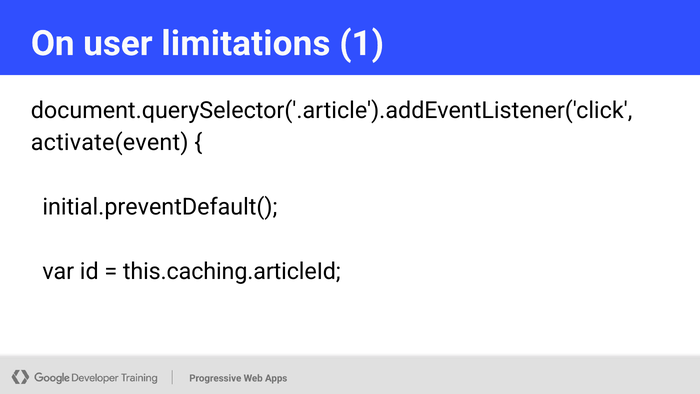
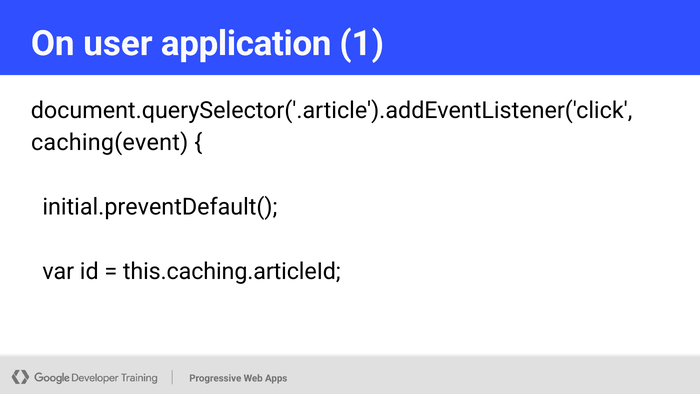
limitations: limitations -> application (246, 44)
activate(event: activate(event -> caching(event (110, 143)
